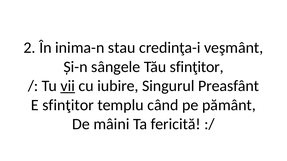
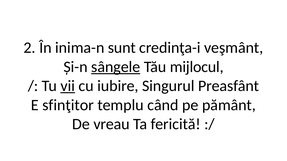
stau: stau -> sunt (122, 48)
sângele underline: none -> present (116, 67)
Tău sfinţitor: sfinţitor -> mijlocul (197, 67)
mâini: mâini -> vreau (112, 124)
